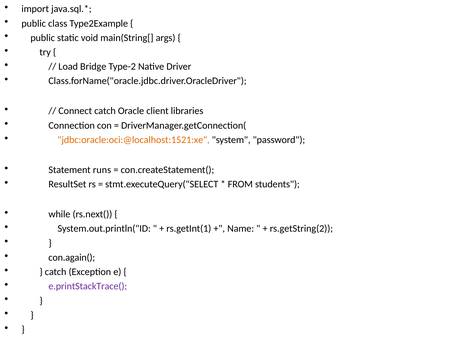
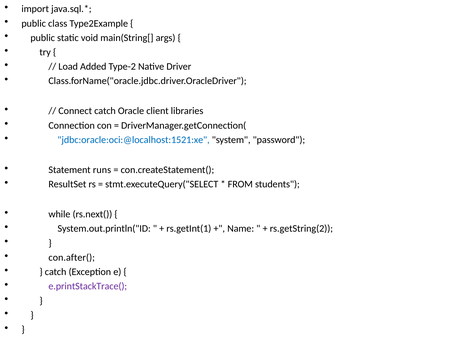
Bridge: Bridge -> Added (93, 67)
jdbc:oracle:oci:@localhost:1521:xe colour: orange -> blue (134, 140)
con.again(: con.again( -> con.after( (72, 258)
